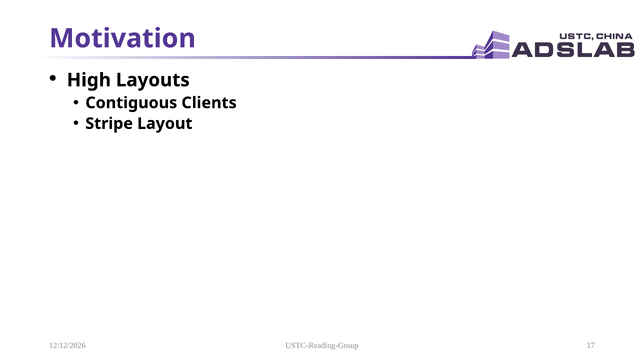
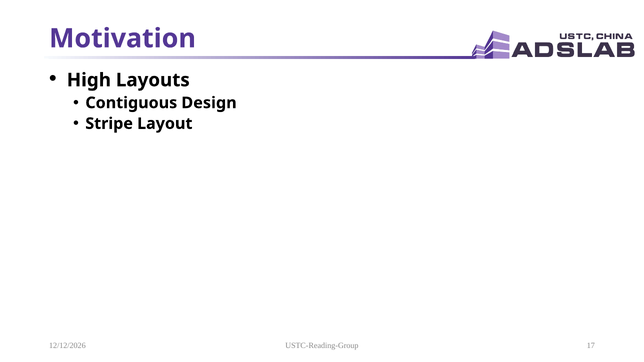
Clients: Clients -> Design (209, 103)
